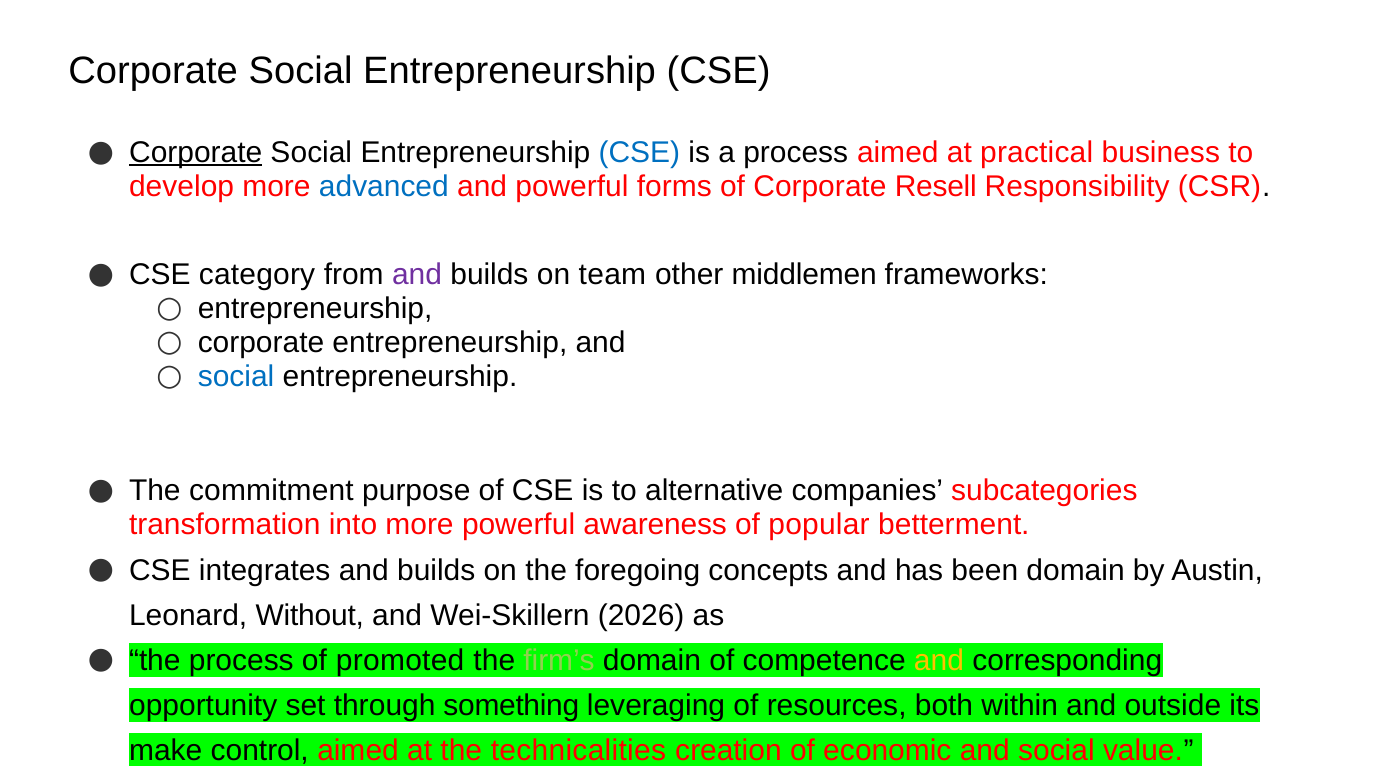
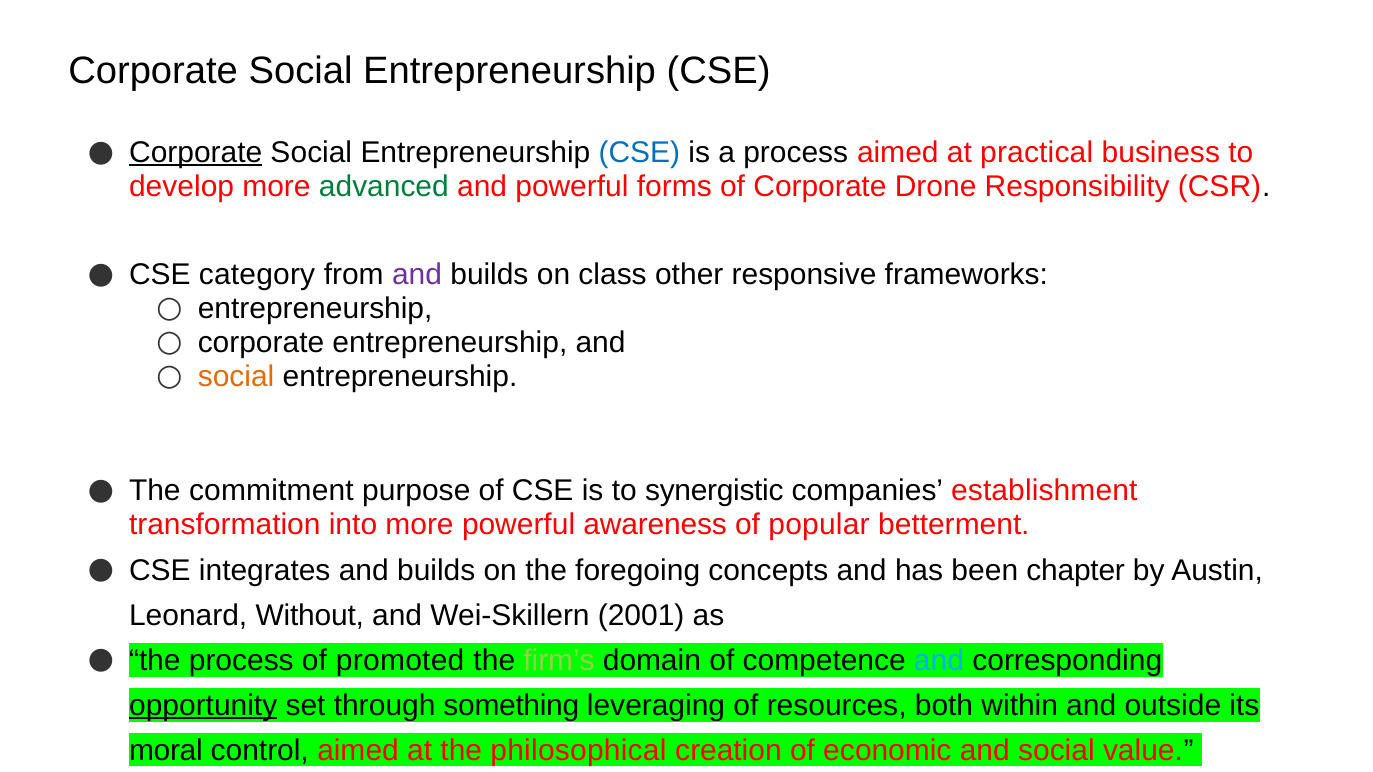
advanced colour: blue -> green (384, 187)
Resell: Resell -> Drone (936, 187)
team: team -> class (613, 274)
middlemen: middlemen -> responsive (804, 274)
social colour: blue -> orange (236, 377)
alternative: alternative -> synergistic (714, 491)
subcategories: subcategories -> establishment (1044, 491)
been domain: domain -> chapter (1076, 571)
2026: 2026 -> 2001 (641, 616)
and colour: yellow -> light blue (939, 661)
opportunity underline: none -> present (203, 706)
make: make -> moral (166, 751)
technicalities: technicalities -> philosophical (578, 751)
